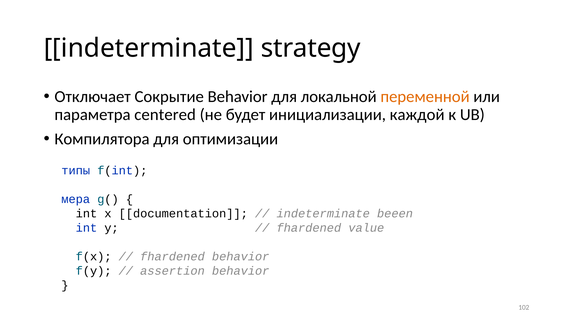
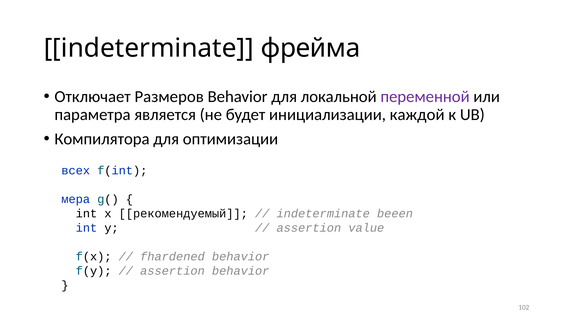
strategy: strategy -> фрейма (311, 48)
Сокрытие: Сокрытие -> Размеров (169, 97)
переменной colour: orange -> purple (425, 97)
centered: centered -> является (165, 115)
типы: типы -> всех (76, 171)
documentation: documentation -> рекомендуемый (183, 214)
fhardened: fhardened -> assertion (309, 228)
